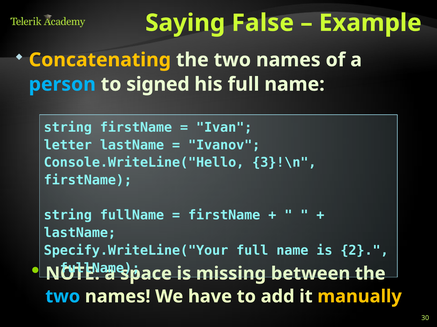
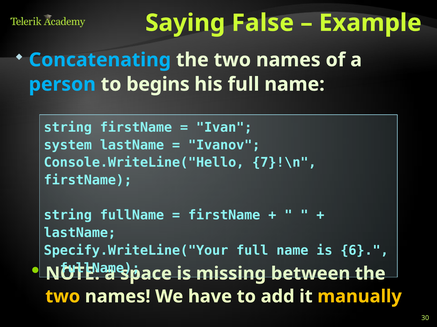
Concatenating colour: yellow -> light blue (100, 60)
signed: signed -> begins (158, 84)
letter: letter -> system (68, 145)
3}!\n: 3}!\n -> 7}!\n (284, 163)
2: 2 -> 6 (365, 251)
two colour: light blue -> yellow (63, 297)
